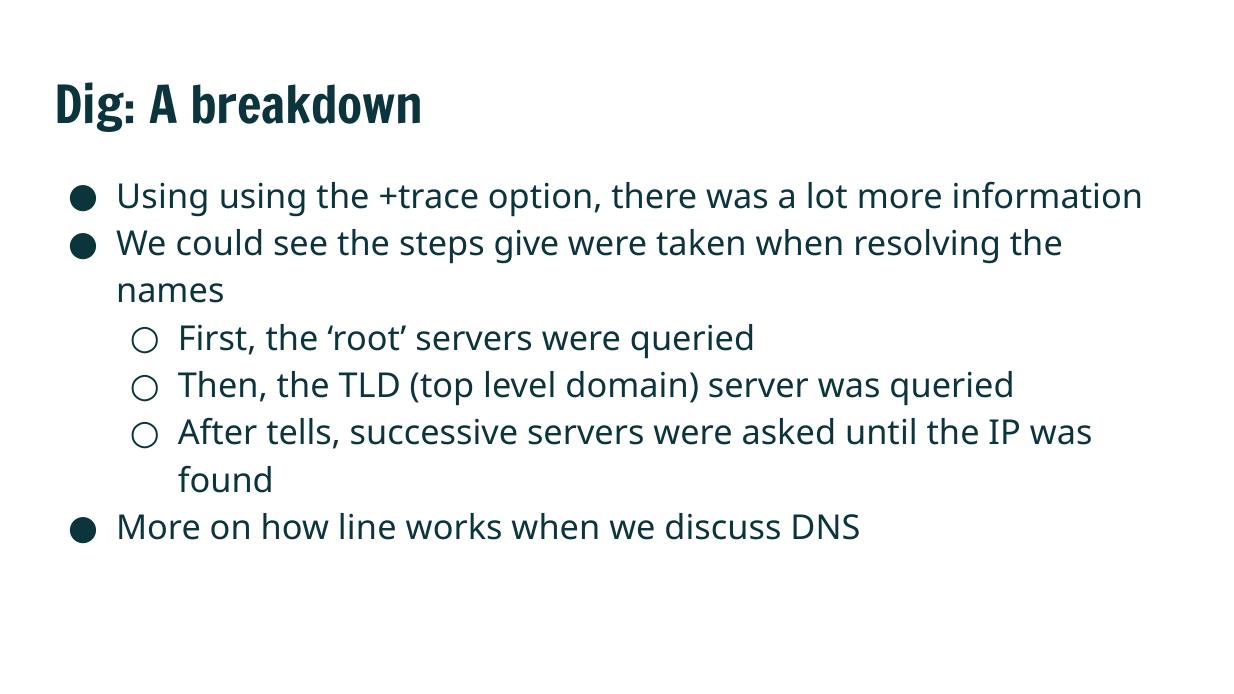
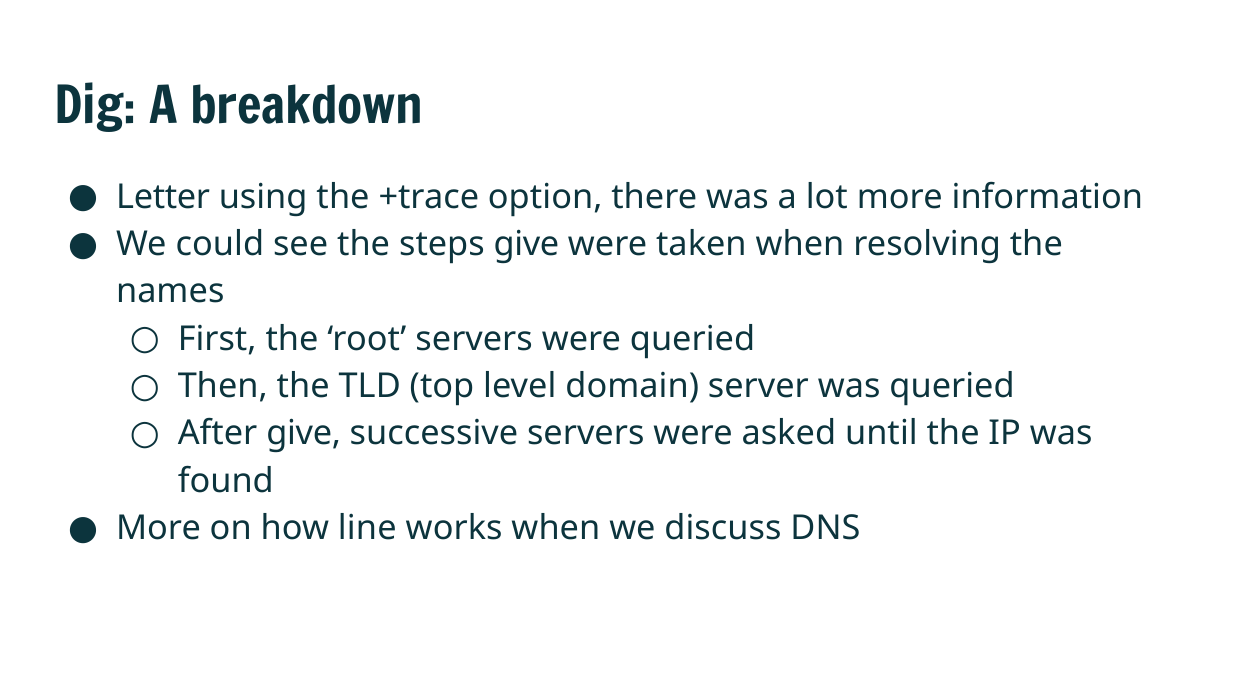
Using: Using -> Letter (163, 197)
After tells: tells -> give (304, 434)
